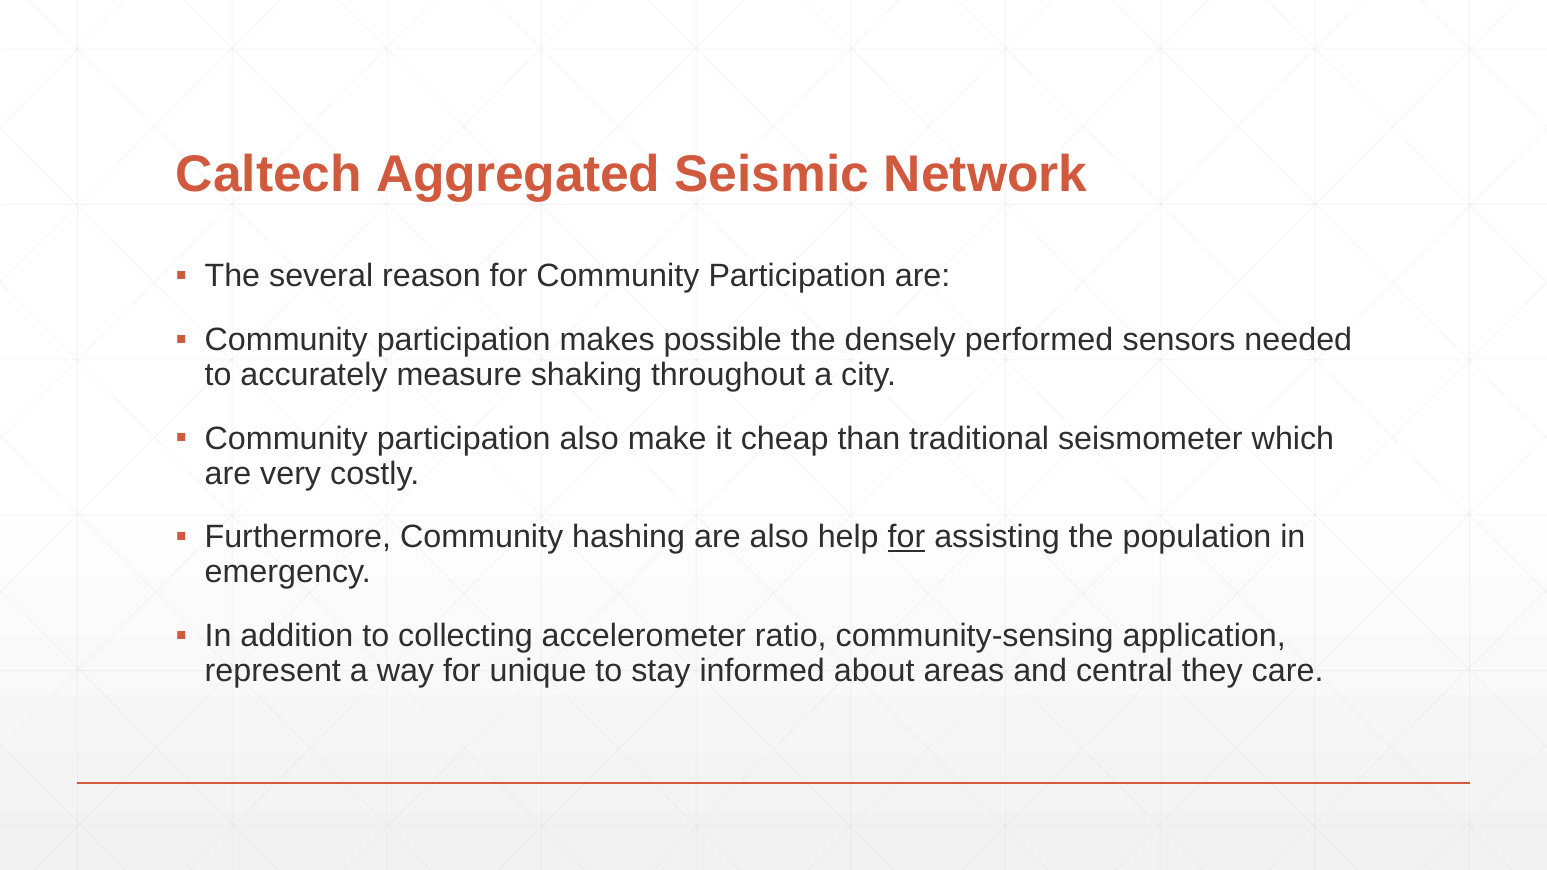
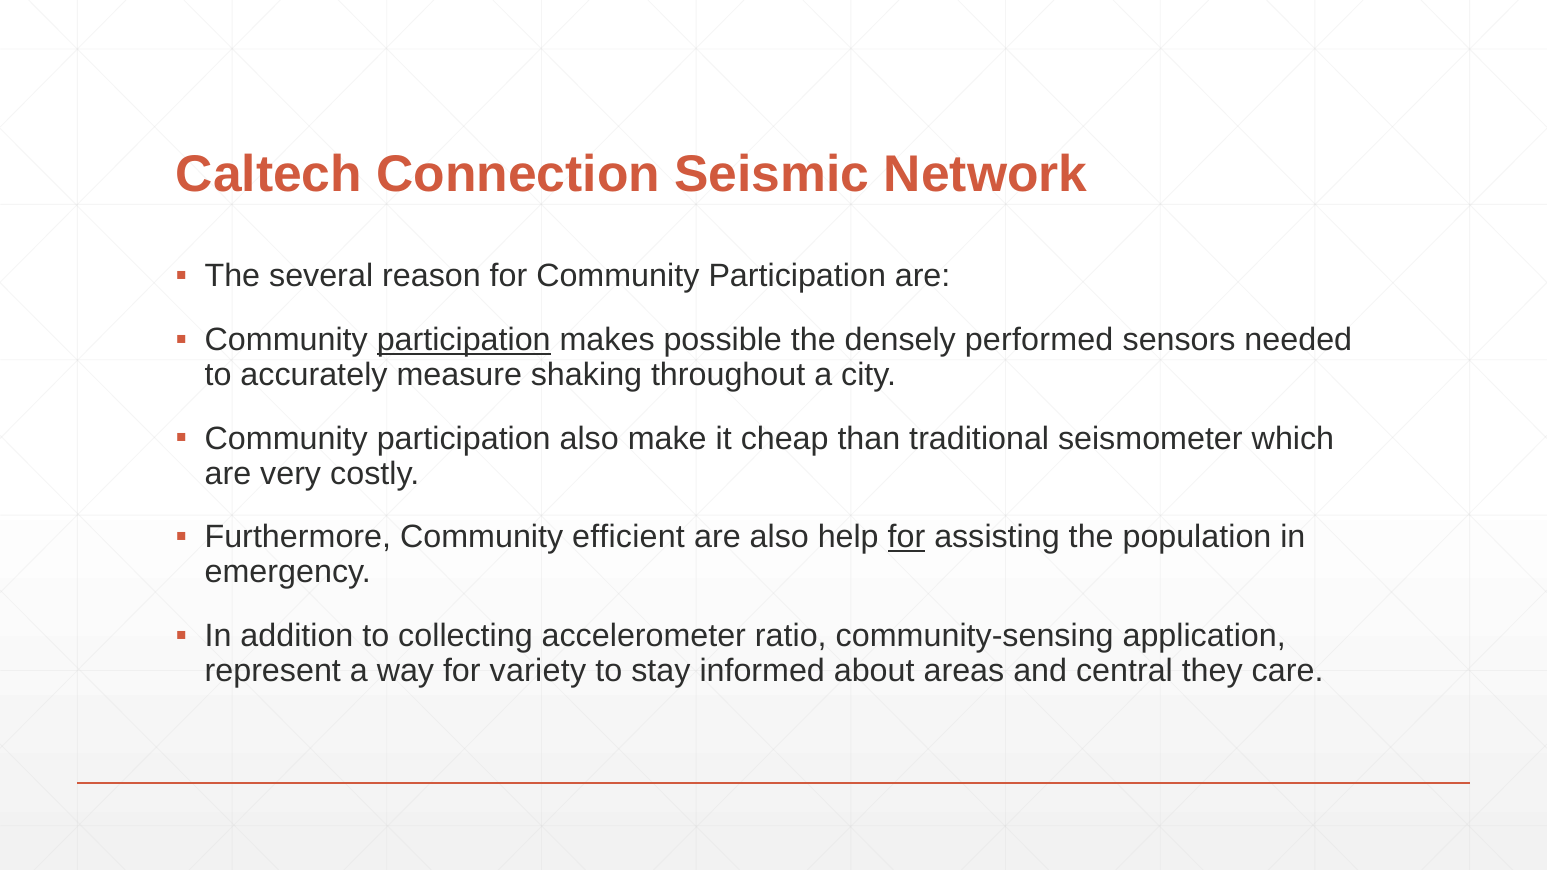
Aggregated: Aggregated -> Connection (518, 175)
participation underline: none -> present (464, 340)
hashing: hashing -> efficient (629, 537)
unique: unique -> variety (538, 671)
